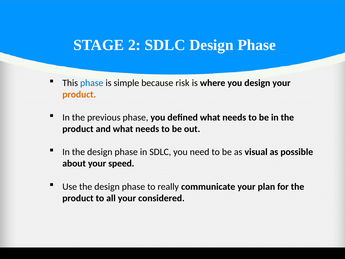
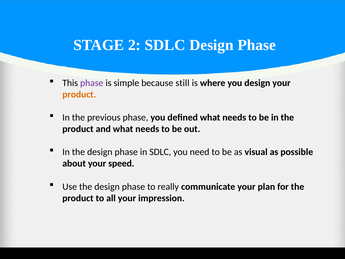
phase colour: blue -> purple (92, 83)
risk: risk -> still (183, 83)
considered: considered -> impression (161, 198)
